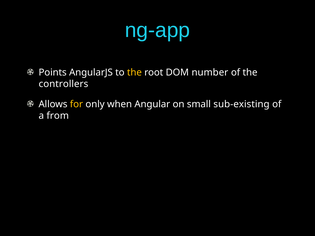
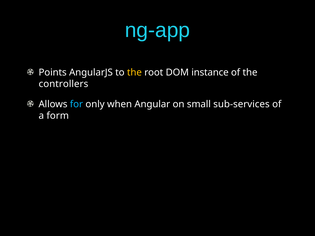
number: number -> instance (210, 72)
for colour: yellow -> light blue (76, 104)
sub-existing: sub-existing -> sub-services (241, 104)
from: from -> form (58, 116)
